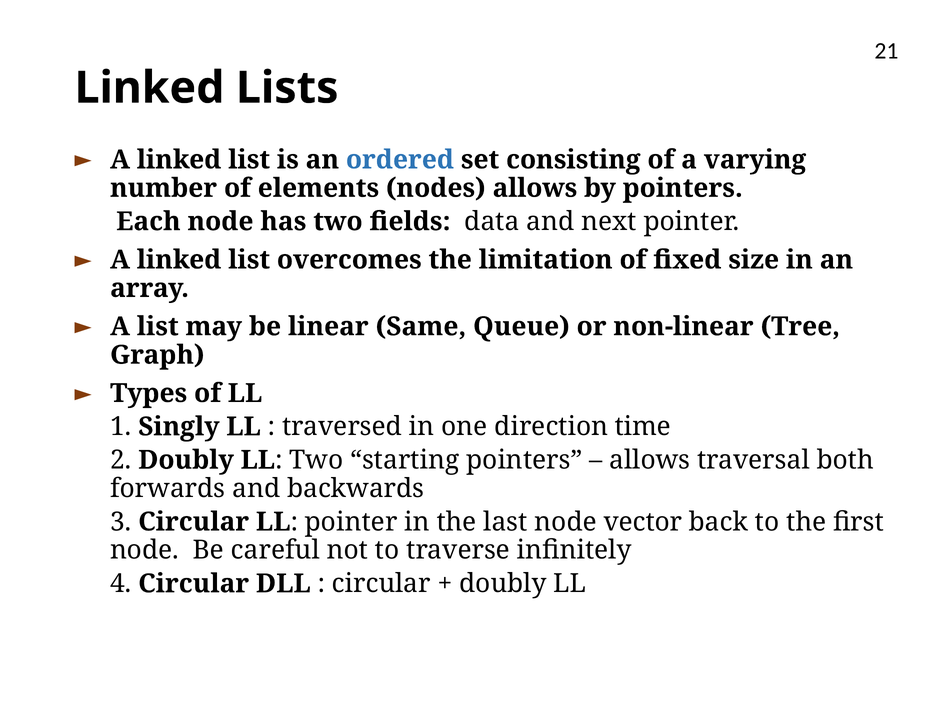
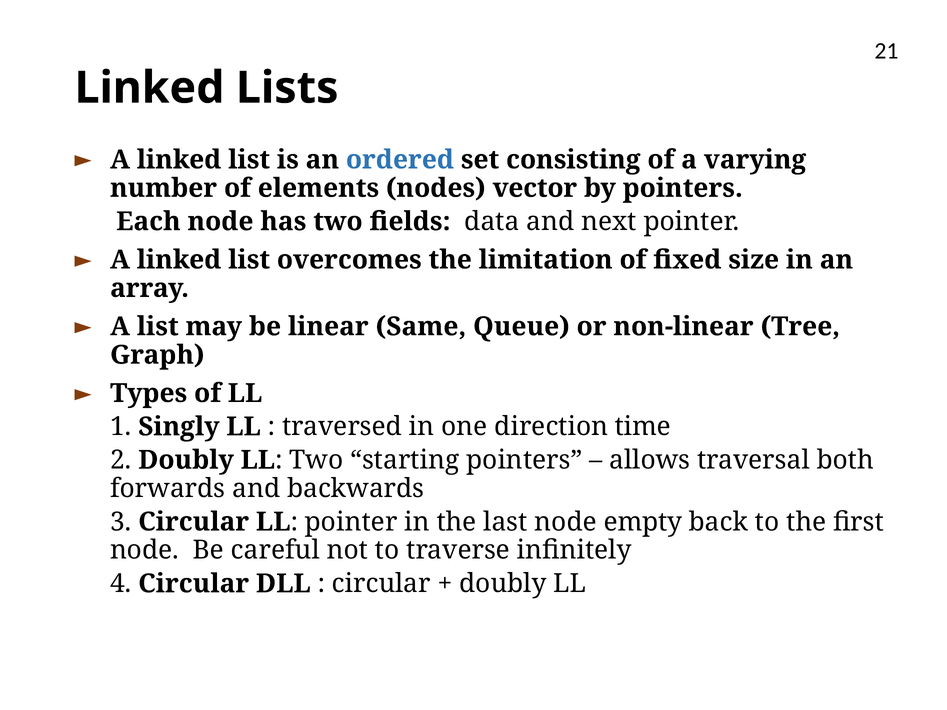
nodes allows: allows -> vector (535, 188)
vector: vector -> empty (643, 522)
